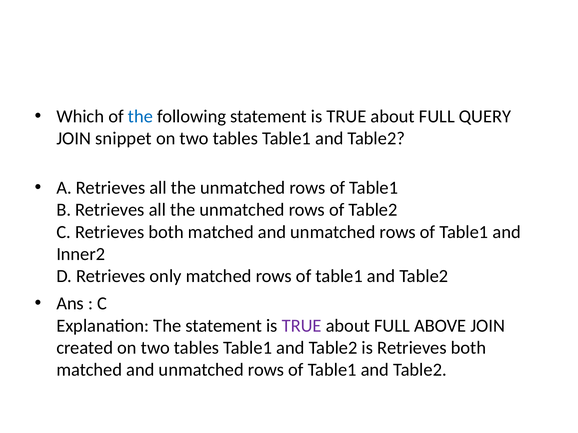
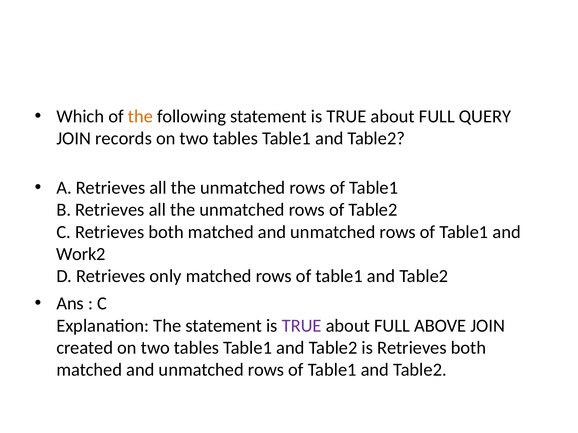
the colour: blue -> orange (140, 116)
snippet: snippet -> records (124, 139)
Inner2: Inner2 -> Work2 (81, 254)
